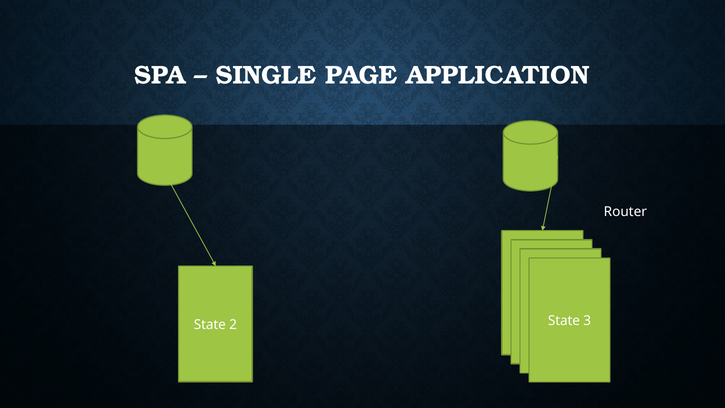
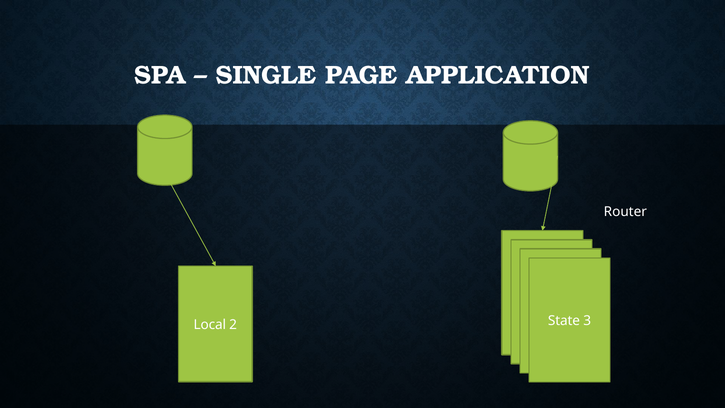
State: State -> Local (210, 325)
